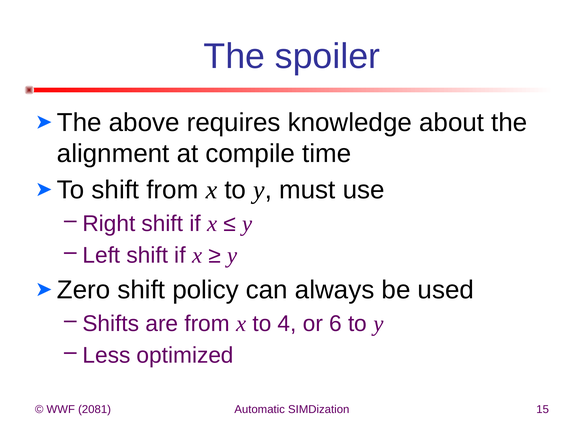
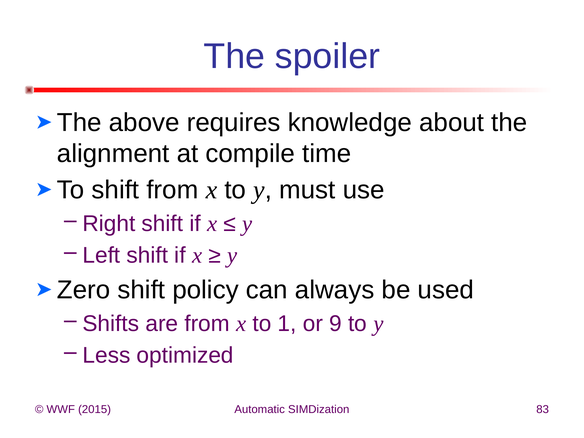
4: 4 -> 1 (287, 324)
6: 6 -> 9 (335, 324)
2081: 2081 -> 2015 (95, 409)
15: 15 -> 83 (543, 409)
